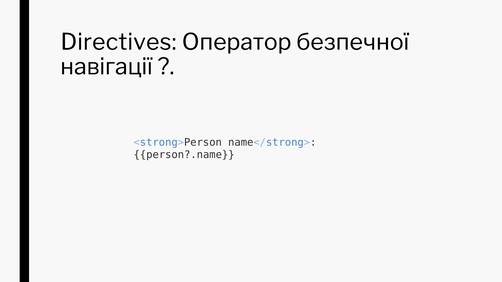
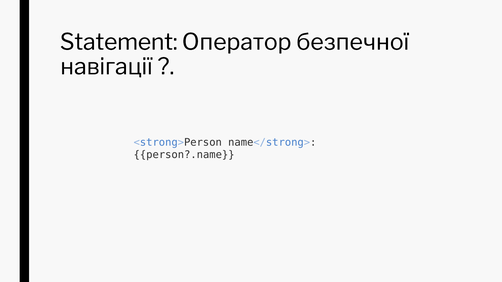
Directives: Directives -> Statement (119, 42)
